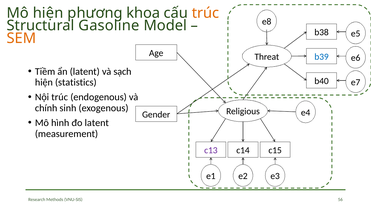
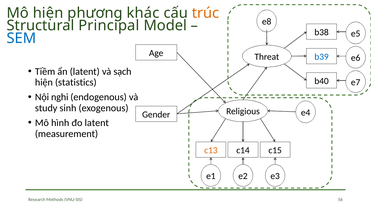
khoa: khoa -> khác (143, 13)
Gasoline: Gasoline -> Principal (109, 26)
SEM colour: orange -> blue (21, 38)
Nội trúc: trúc -> nghi (60, 97)
chính: chính -> study (46, 108)
c13 colour: purple -> orange (211, 150)
